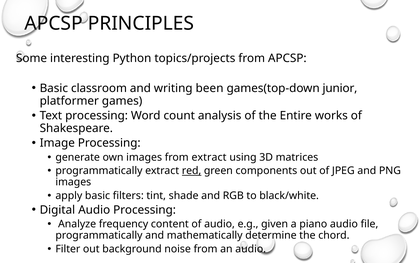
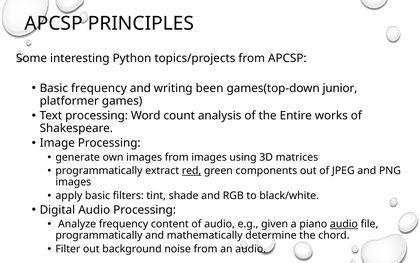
Basic classroom: classroom -> frequency (99, 88)
from extract: extract -> images (209, 157)
audio underline: none -> present (344, 224)
